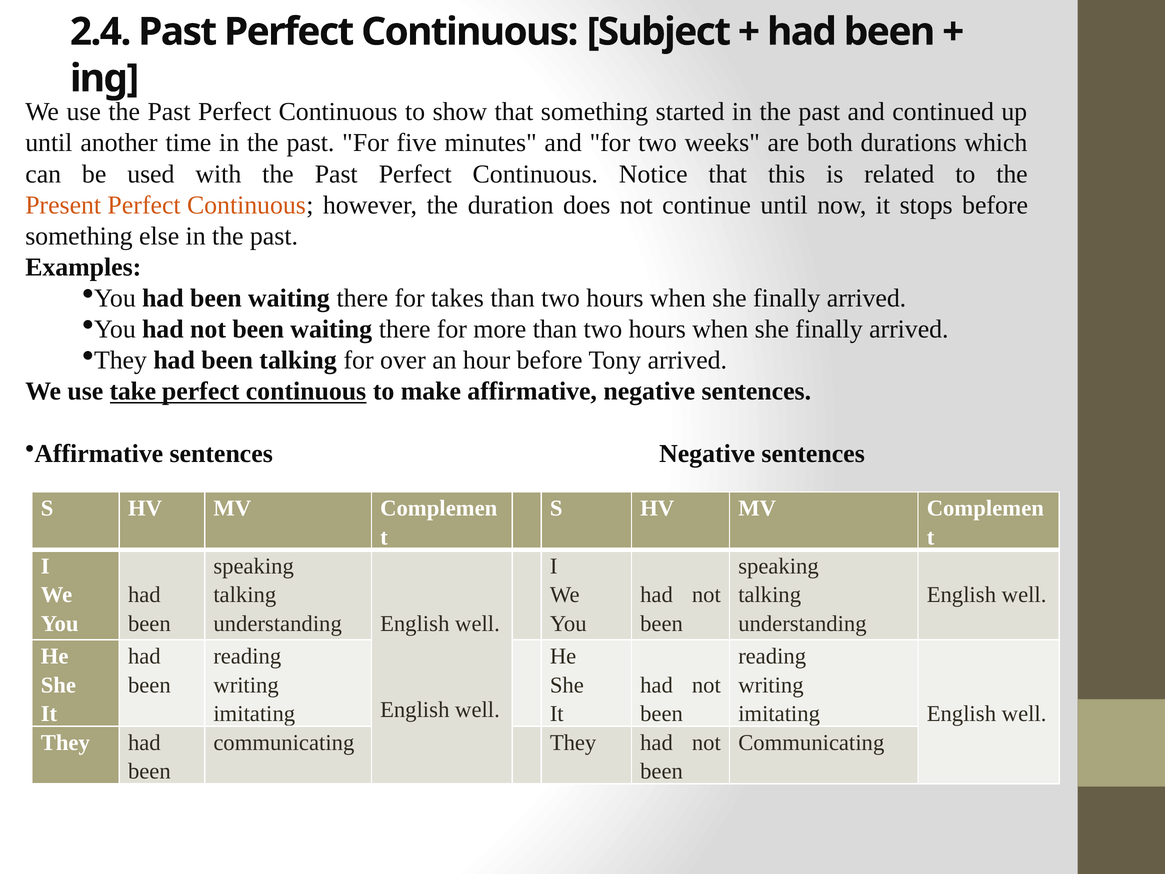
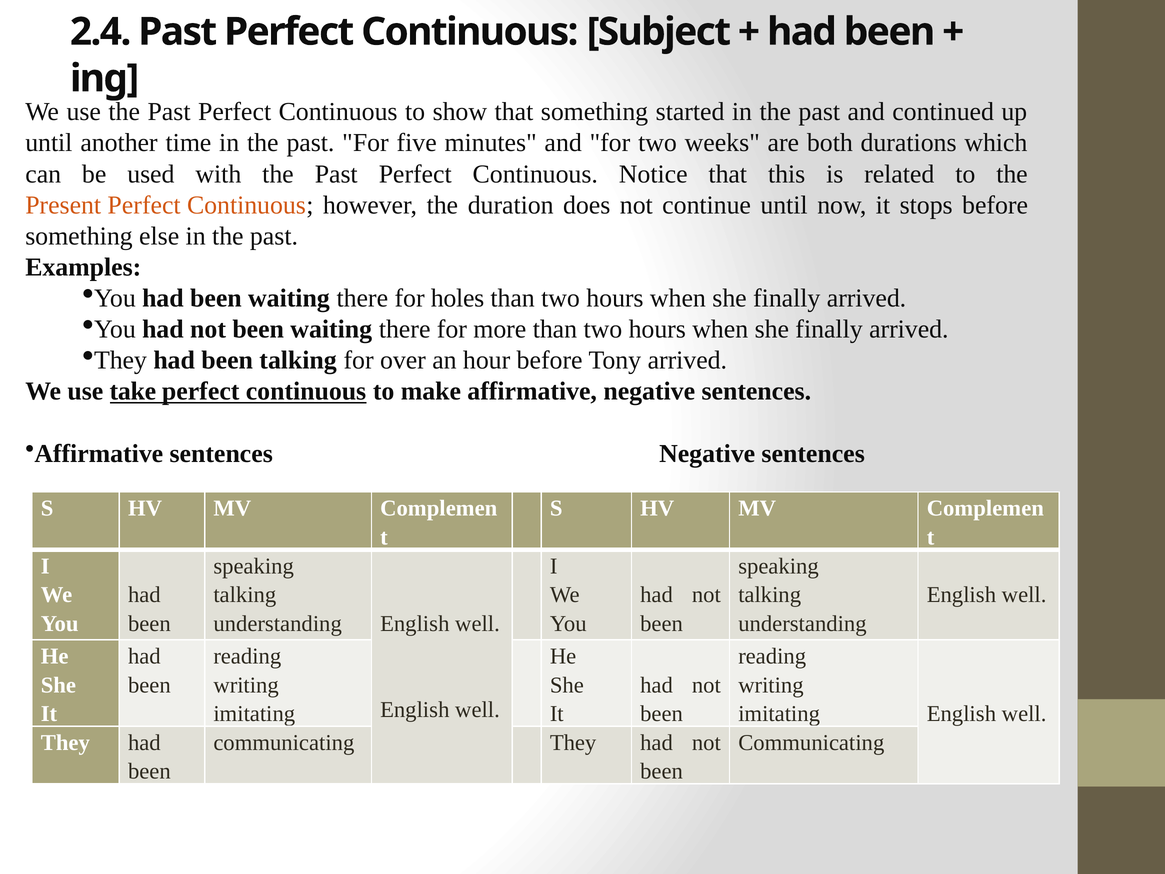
takes: takes -> holes (458, 298)
